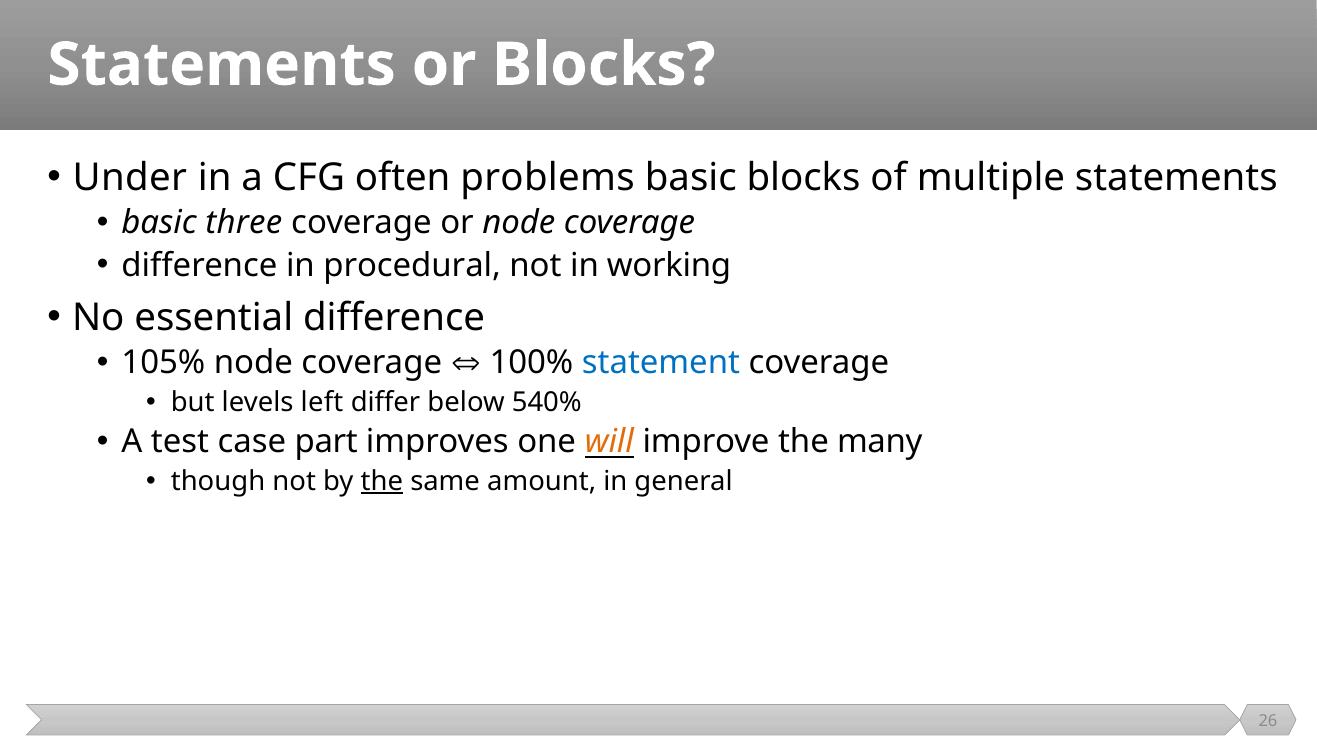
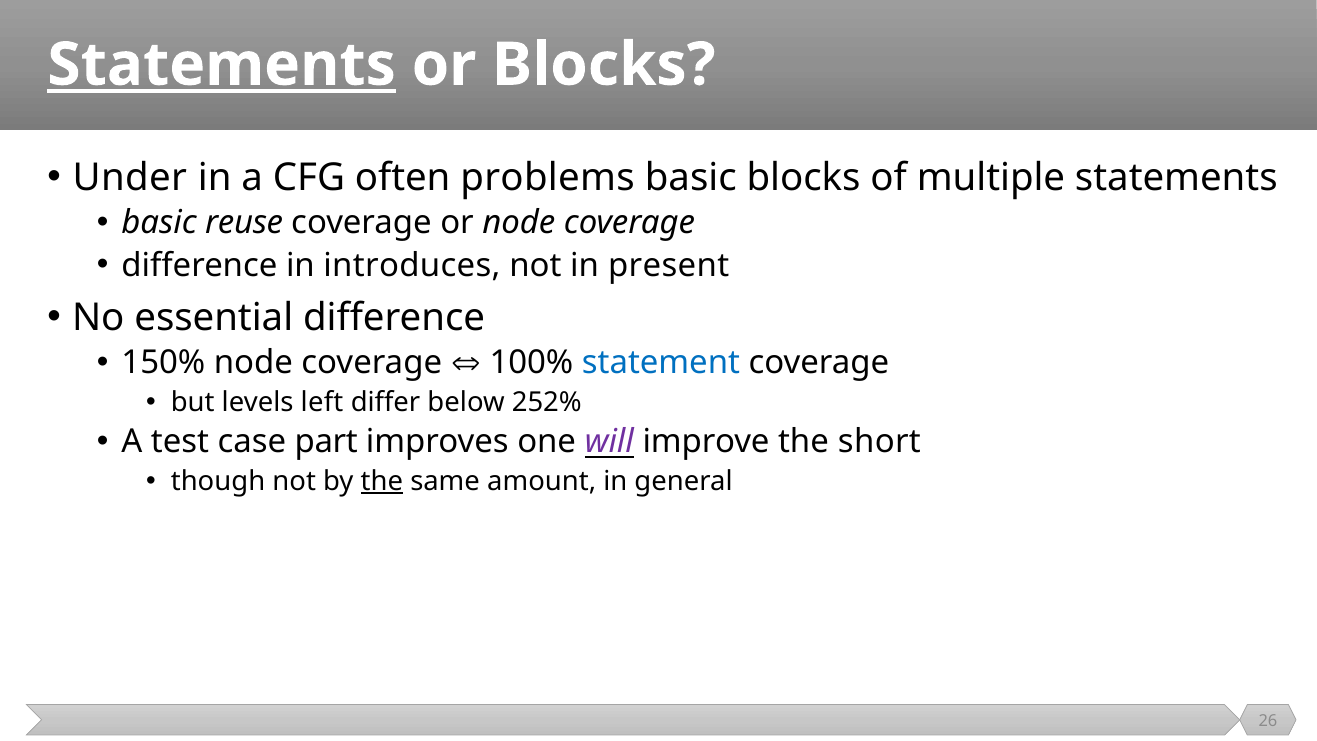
Statements underline: none -> present (222, 65)
three: three -> reuse (244, 223)
procedural: procedural -> introduces (412, 265)
working: working -> present (669, 265)
105%: 105% -> 150% (163, 363)
540%: 540% -> 252% (547, 402)
will colour: orange -> purple (609, 442)
many: many -> short (879, 442)
